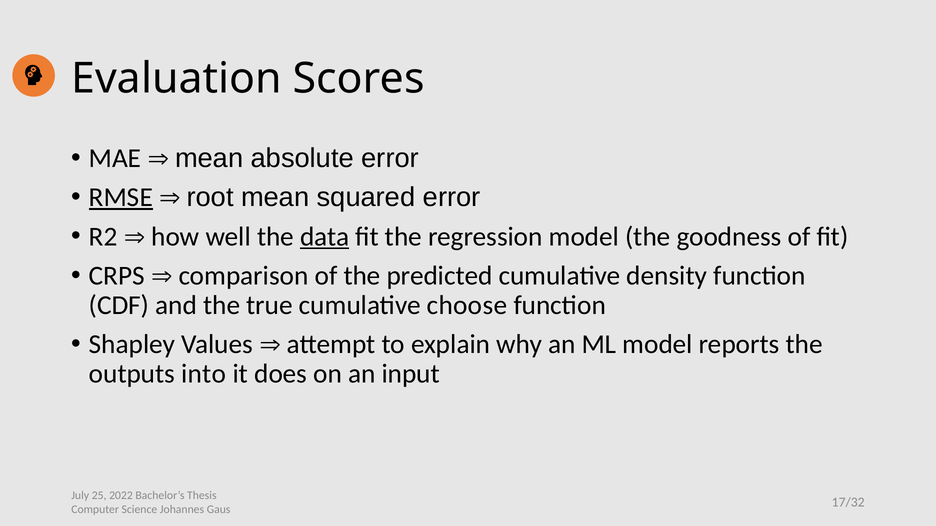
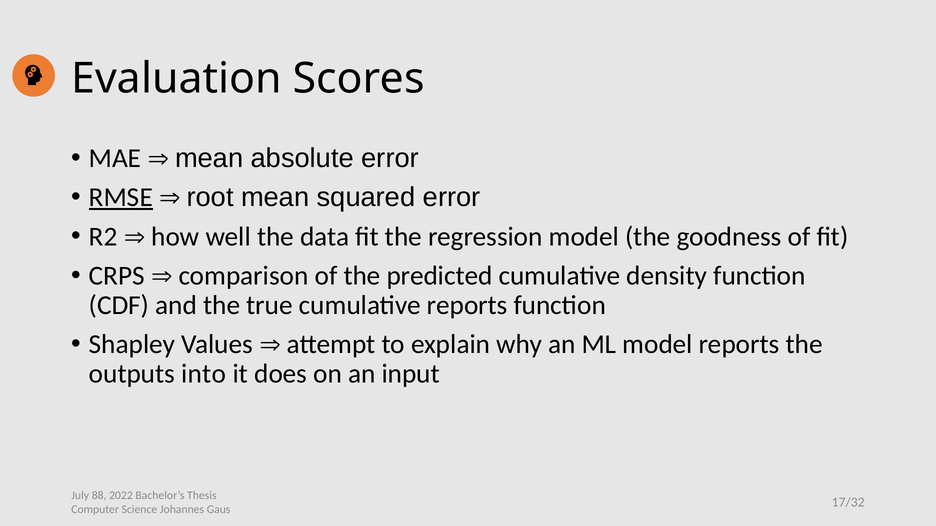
data underline: present -> none (325, 237)
cumulative choose: choose -> reports (467, 305)
25: 25 -> 88 (99, 496)
